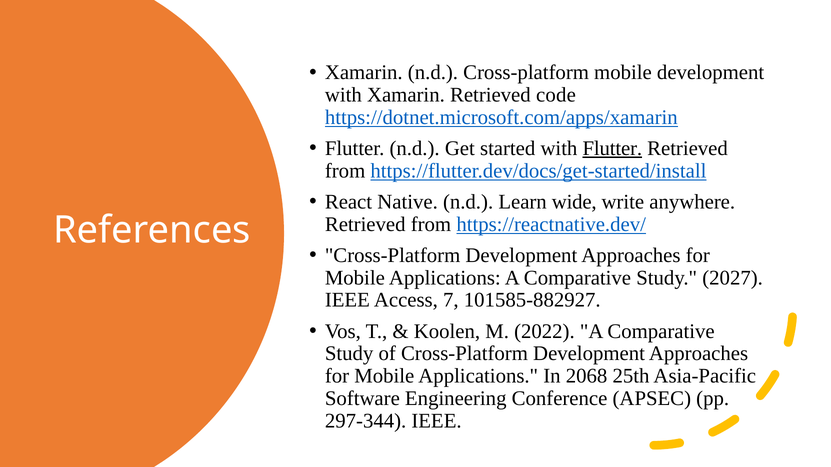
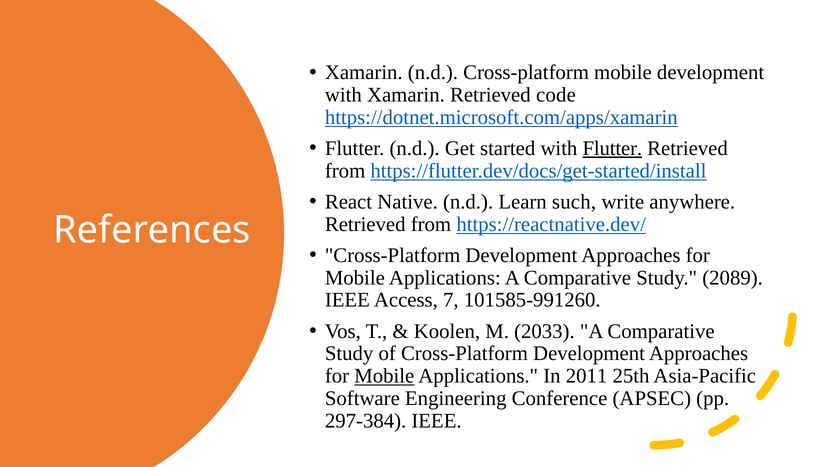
wide: wide -> such (574, 202)
2027: 2027 -> 2089 (733, 278)
101585-882927: 101585-882927 -> 101585-991260 (532, 300)
2022: 2022 -> 2033 (544, 331)
Mobile underline: none -> present (384, 376)
2068: 2068 -> 2011 (587, 376)
297-344: 297-344 -> 297-384 (366, 421)
